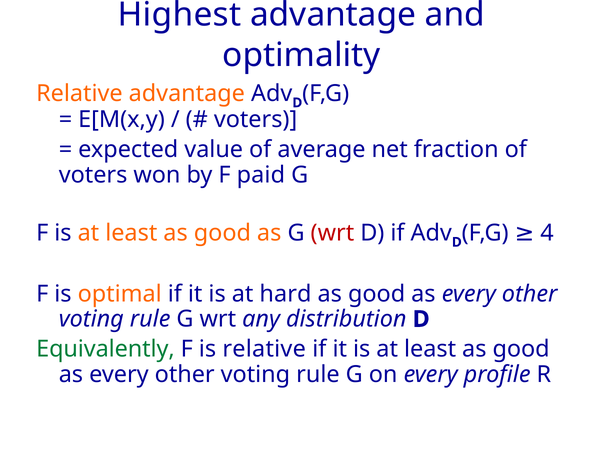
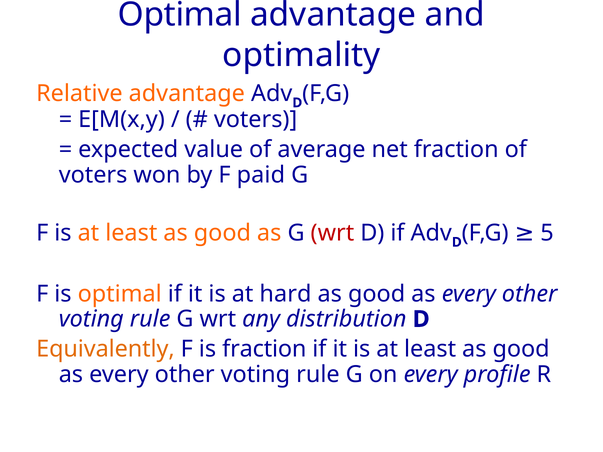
Highest: Highest -> Optimal (180, 15)
4: 4 -> 5 (547, 233)
Equivalently colour: green -> orange (105, 349)
is relative: relative -> fraction (264, 349)
